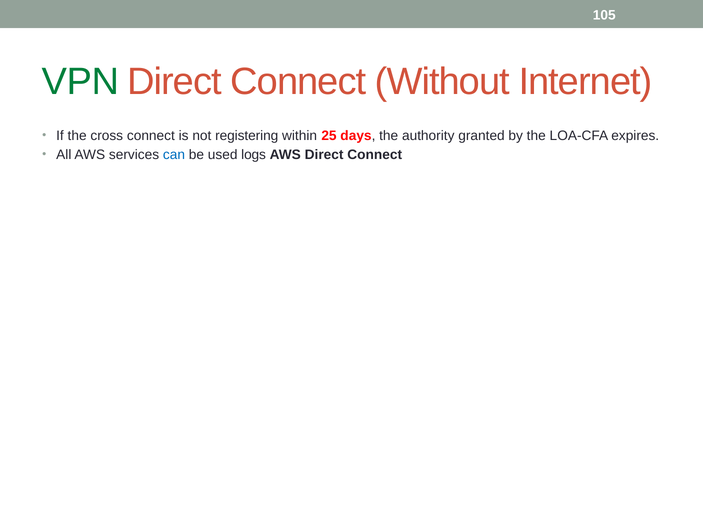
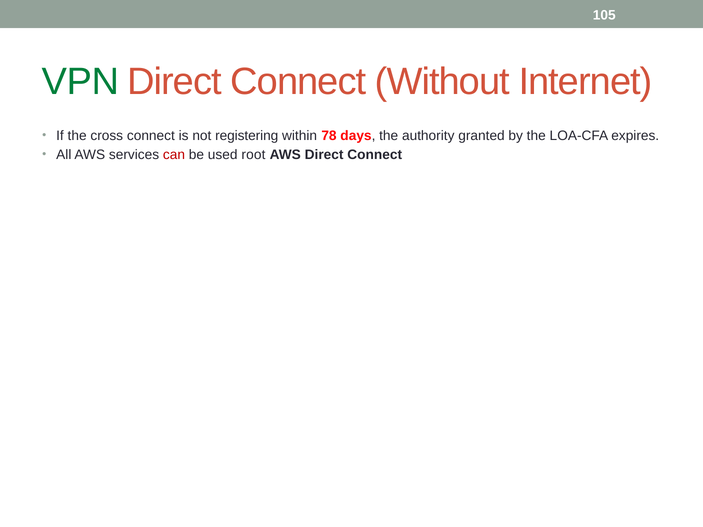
25: 25 -> 78 (329, 136)
can colour: blue -> red (174, 155)
logs: logs -> root (253, 155)
